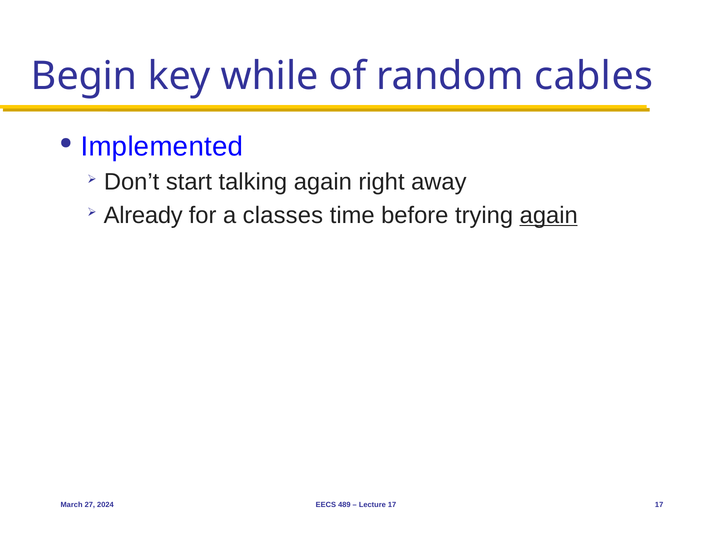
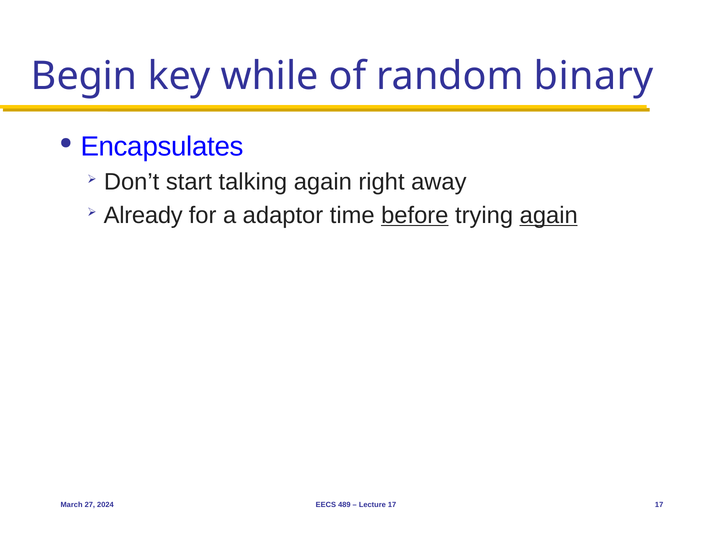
cables: cables -> binary (594, 76)
Implemented: Implemented -> Encapsulates (162, 147)
classes: classes -> adaptor (283, 215)
before underline: none -> present (415, 215)
